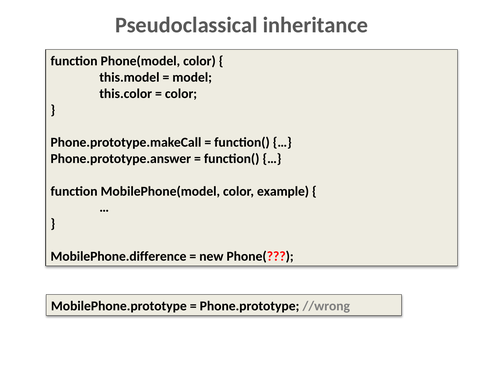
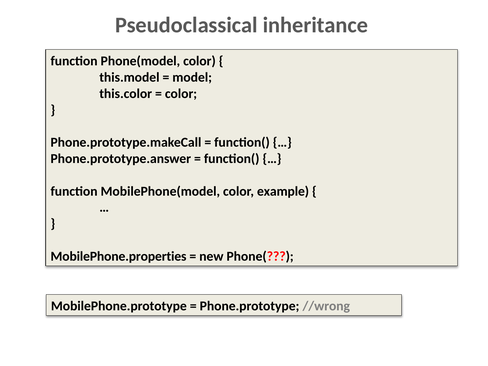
MobilePhone.difference: MobilePhone.difference -> MobilePhone.properties (119, 256)
